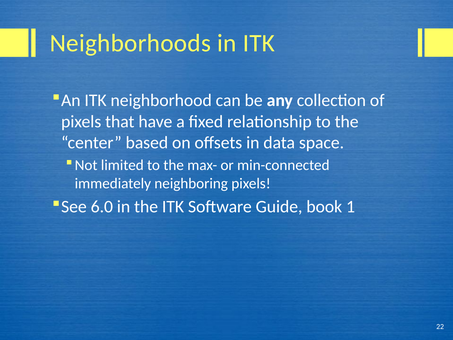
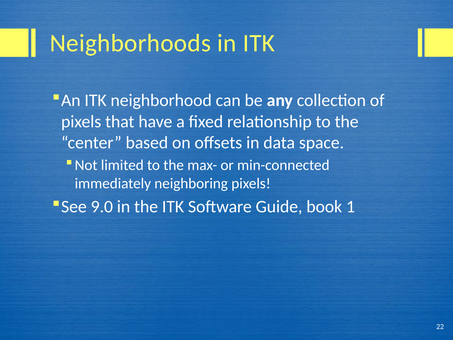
6.0: 6.0 -> 9.0 (102, 207)
